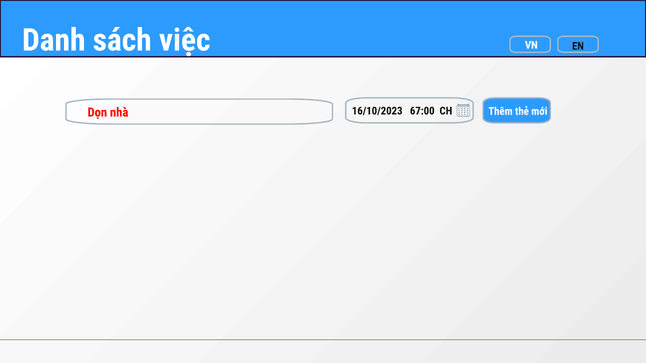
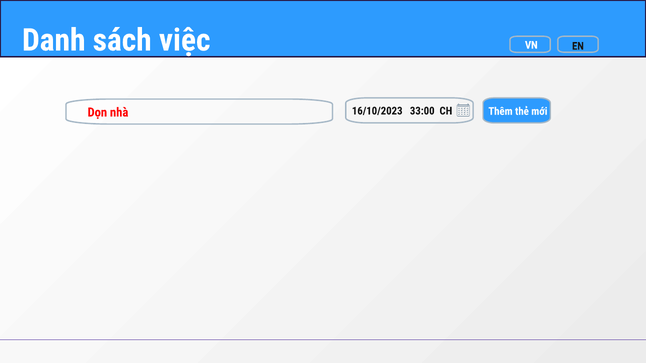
67:00: 67:00 -> 33:00 (422, 111)
